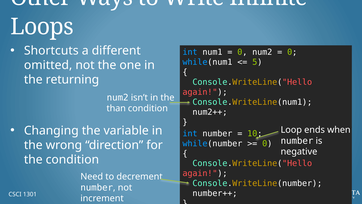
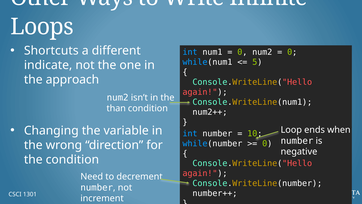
omitted: omitted -> indicate (48, 65)
returning: returning -> approach (72, 80)
